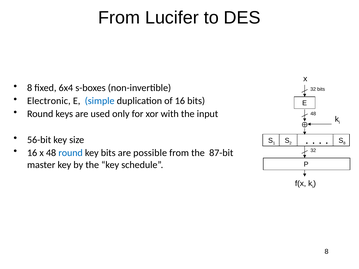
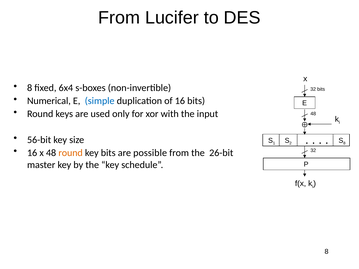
Electronic: Electronic -> Numerical (49, 101)
round colour: blue -> orange (71, 153)
87-bit: 87-bit -> 26-bit (221, 153)
